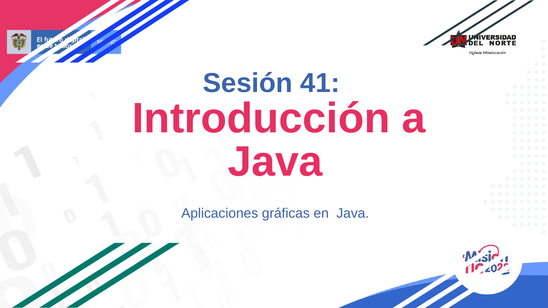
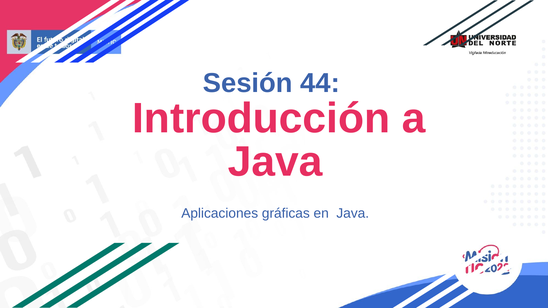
41: 41 -> 44 (320, 83)
